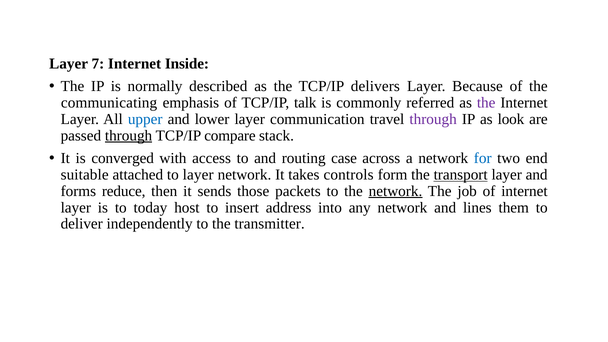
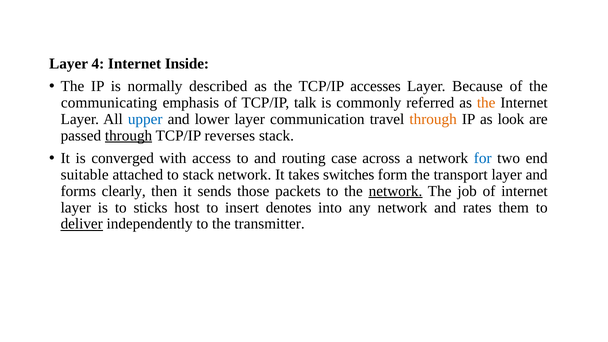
7: 7 -> 4 (98, 64)
delivers: delivers -> accesses (375, 86)
the colour: purple -> orange (486, 103)
through colour: purple -> orange (433, 119)
compare: compare -> reverses (230, 136)
to layer: layer -> stack (198, 175)
controls: controls -> switches (349, 175)
transport underline: present -> none (461, 175)
reduce: reduce -> clearly (124, 191)
today: today -> sticks (151, 208)
address: address -> denotes (289, 208)
lines: lines -> rates (477, 208)
deliver underline: none -> present (82, 224)
